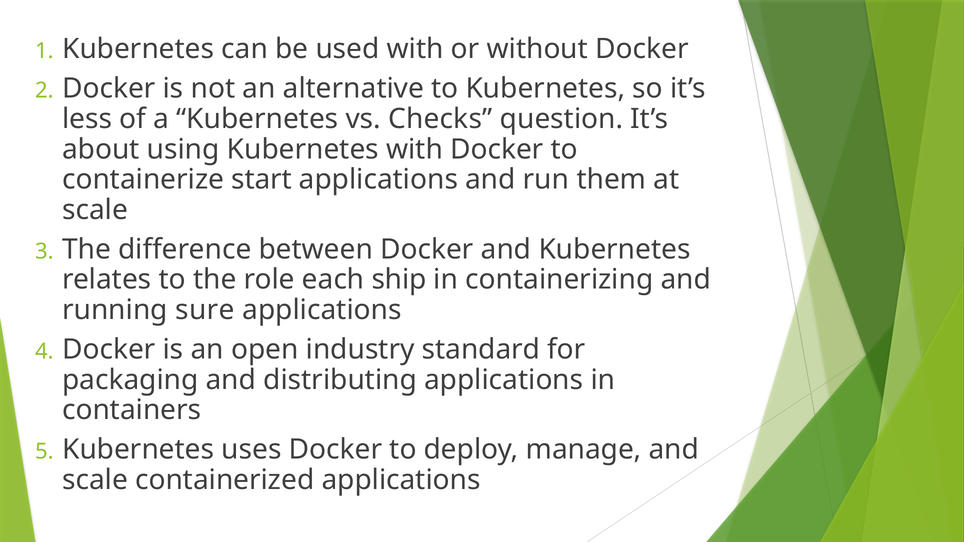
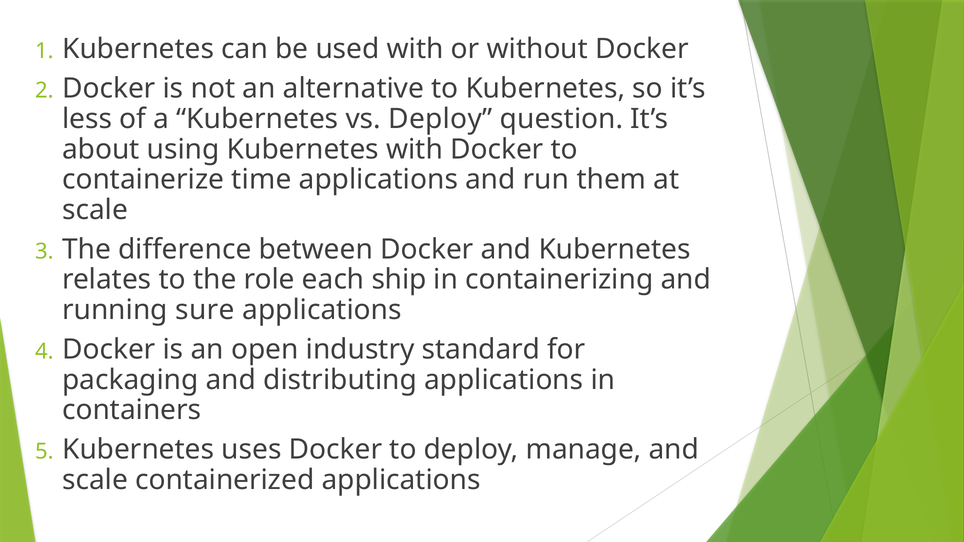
vs Checks: Checks -> Deploy (440, 119)
start: start -> time (261, 180)
